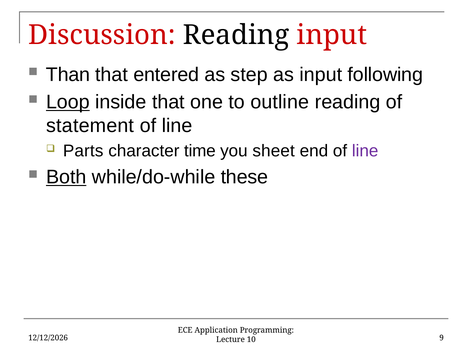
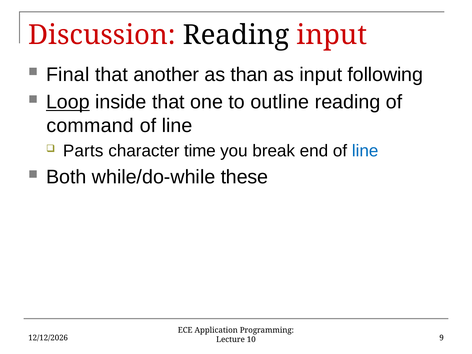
Than: Than -> Final (68, 75)
entered: entered -> another (166, 75)
step: step -> than (249, 75)
statement: statement -> command (90, 126)
sheet: sheet -> break (274, 151)
line colour: purple -> blue (365, 151)
Both underline: present -> none (66, 177)
